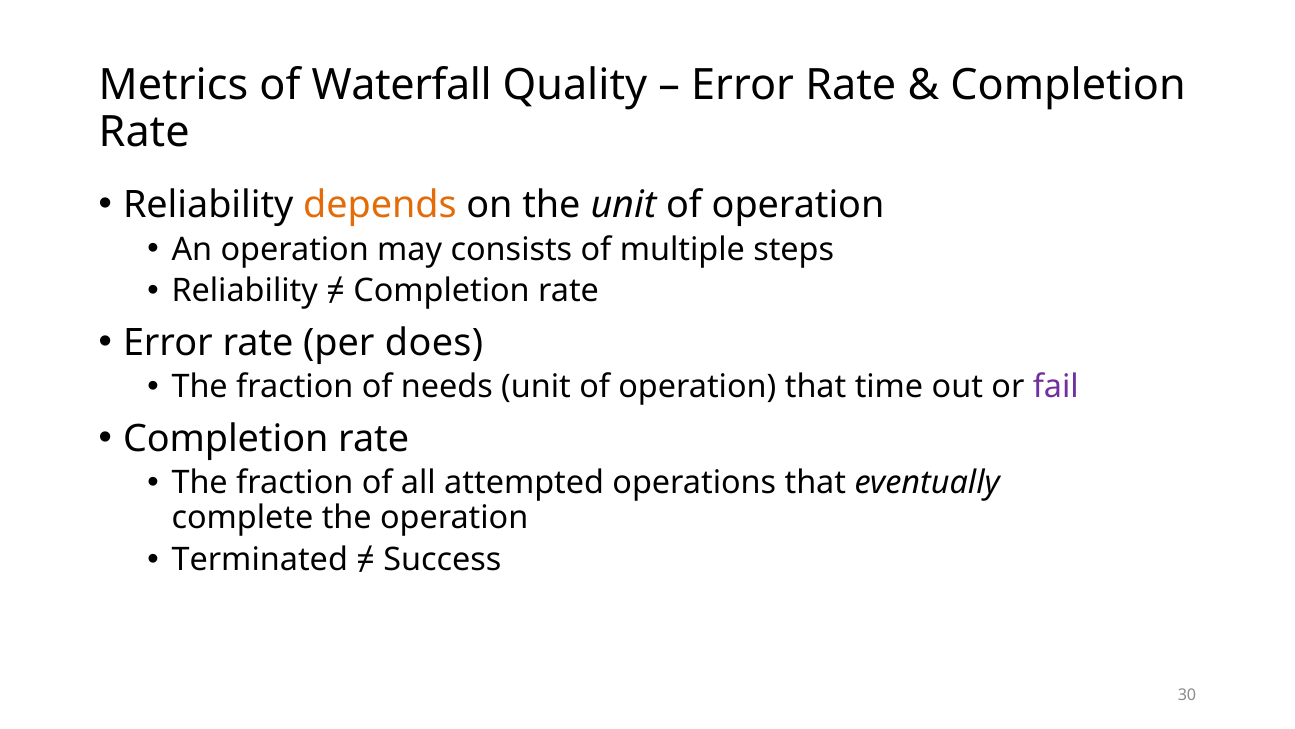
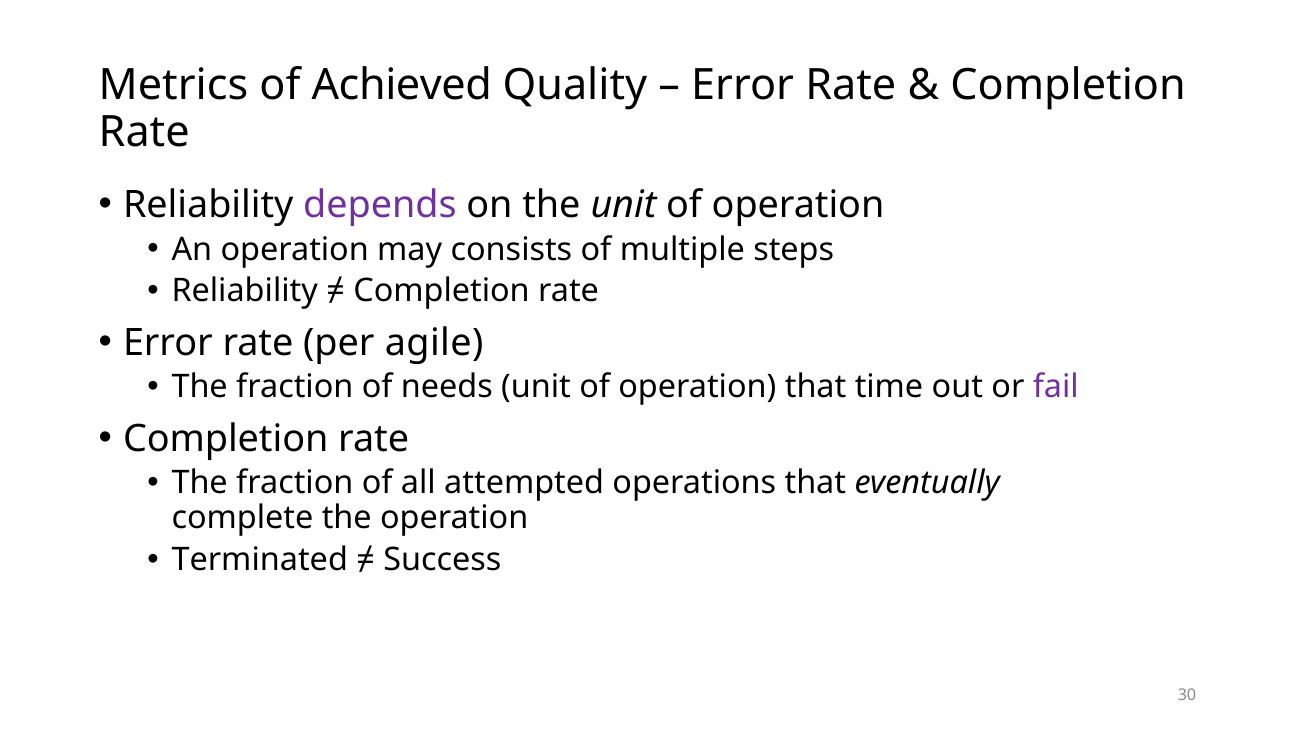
Waterfall: Waterfall -> Achieved (402, 86)
depends colour: orange -> purple (380, 205)
does: does -> agile (434, 342)
